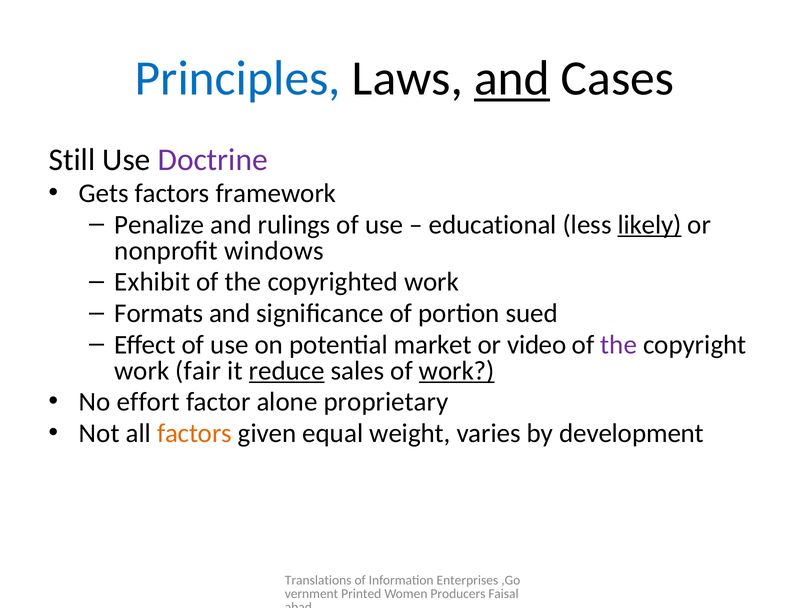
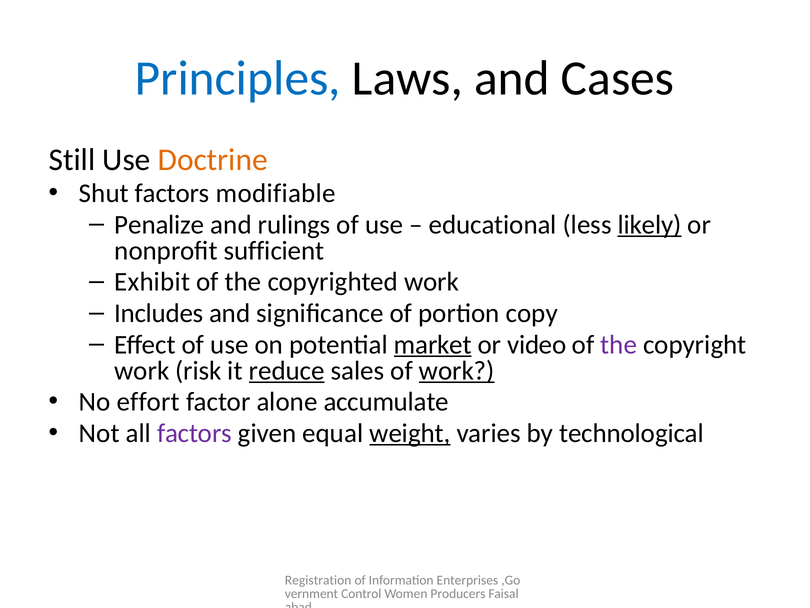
and underline: present -> none (512, 78)
Doctrine colour: purple -> orange (213, 160)
Gets: Gets -> Shut (104, 193)
framework: framework -> modifiable (276, 193)
windows: windows -> sufficient (274, 250)
Formats: Formats -> Includes (159, 313)
sued: sued -> copy (532, 313)
market underline: none -> present (433, 344)
fair: fair -> risk (198, 370)
proprietary: proprietary -> accumulate (386, 402)
factors colour: orange -> purple (194, 433)
weight underline: none -> present (410, 433)
development: development -> technological (632, 433)
Translations: Translations -> Registration (318, 580)
Printed: Printed -> Control (361, 594)
